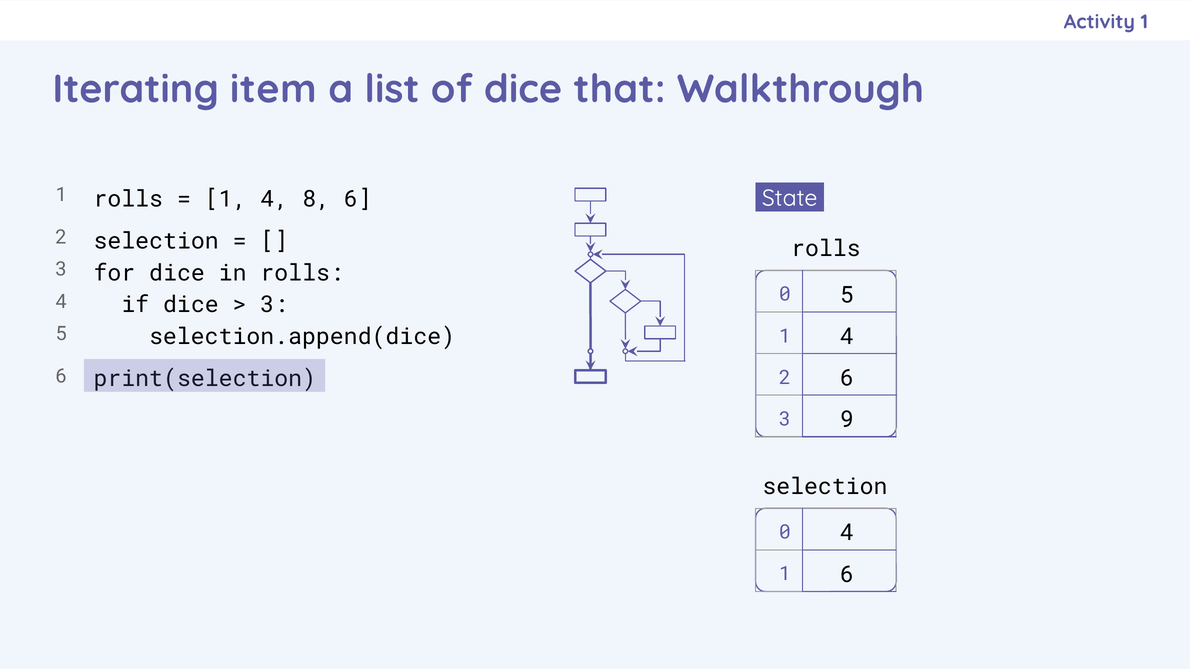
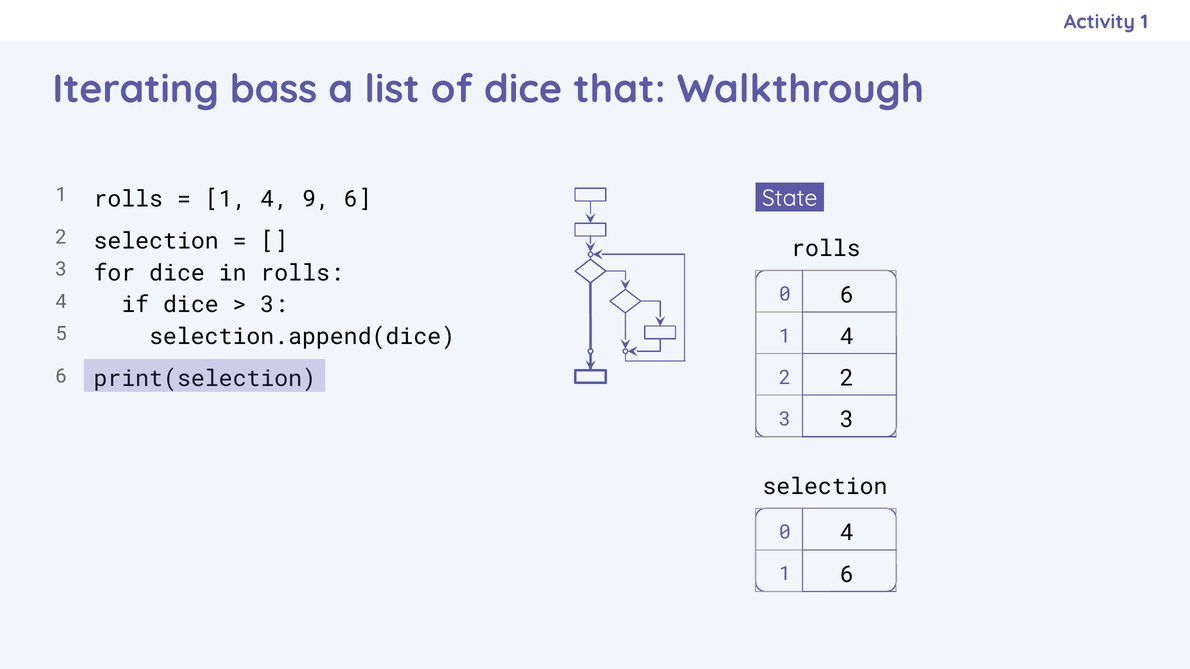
item: item -> bass (274, 89)
8: 8 -> 9 (316, 199)
0 5: 5 -> 6 (847, 295)
2 6: 6 -> 2 (847, 378)
3 9: 9 -> 3 (847, 420)
